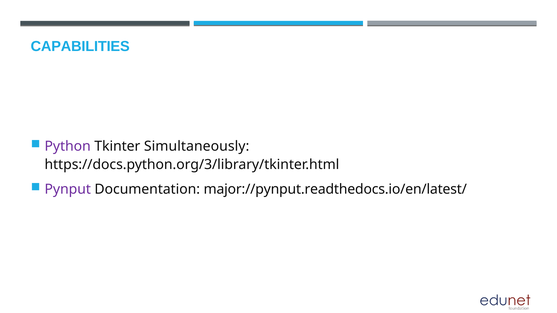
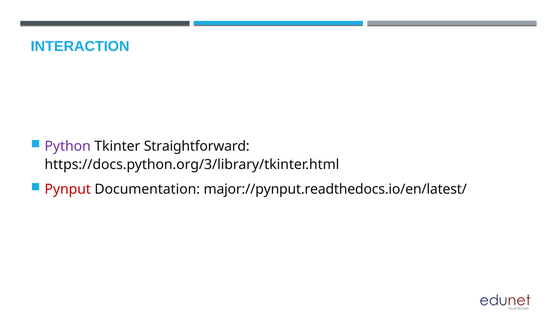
CAPABILITIES: CAPABILITIES -> INTERACTION (80, 47)
Simultaneously: Simultaneously -> Straightforward (197, 147)
Pynput colour: purple -> red (68, 190)
